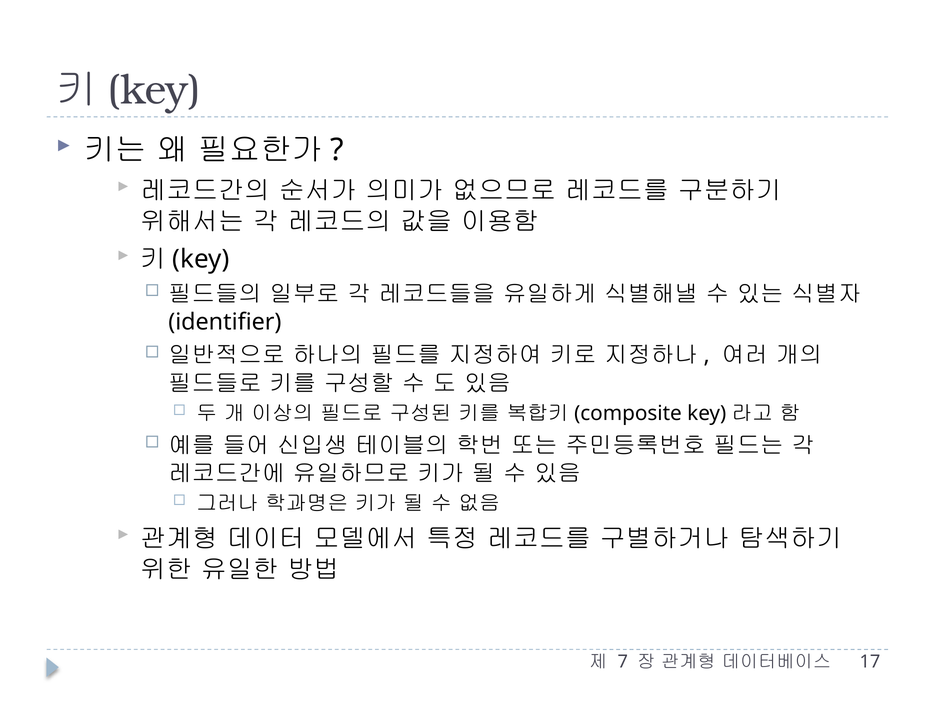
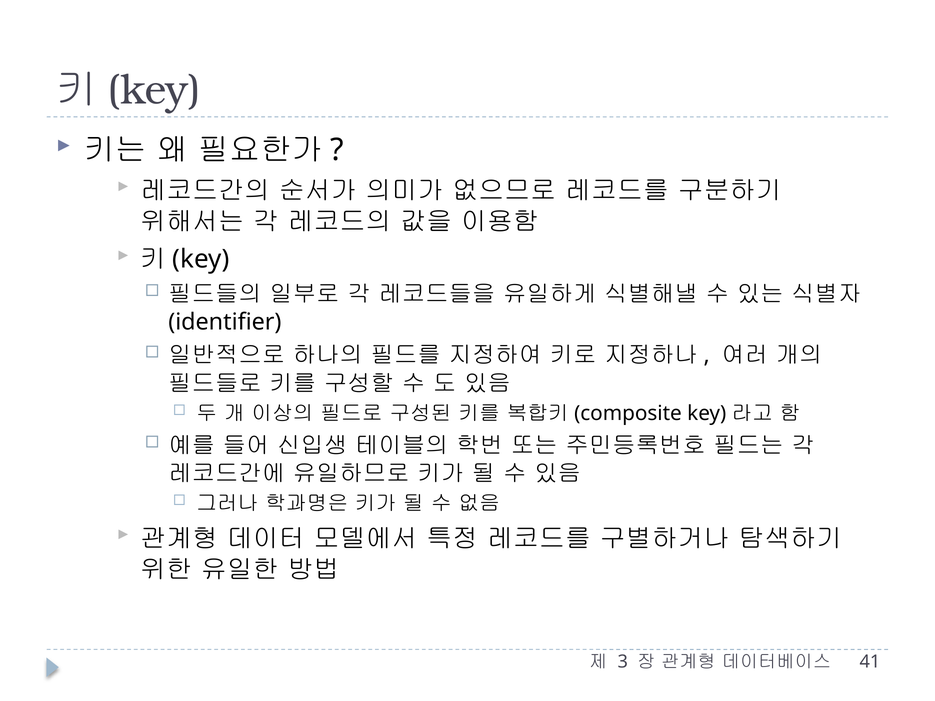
7: 7 -> 3 (623, 662)
17: 17 -> 41 (870, 662)
